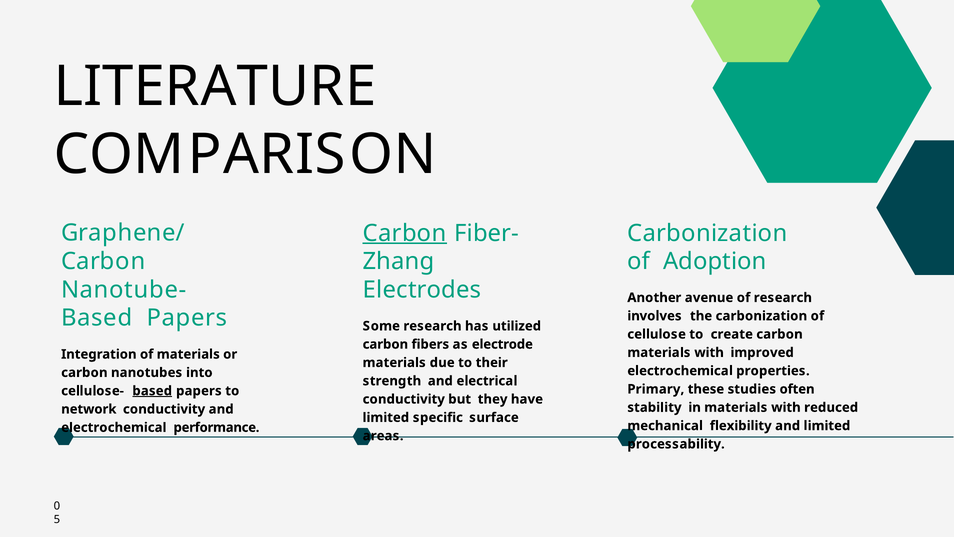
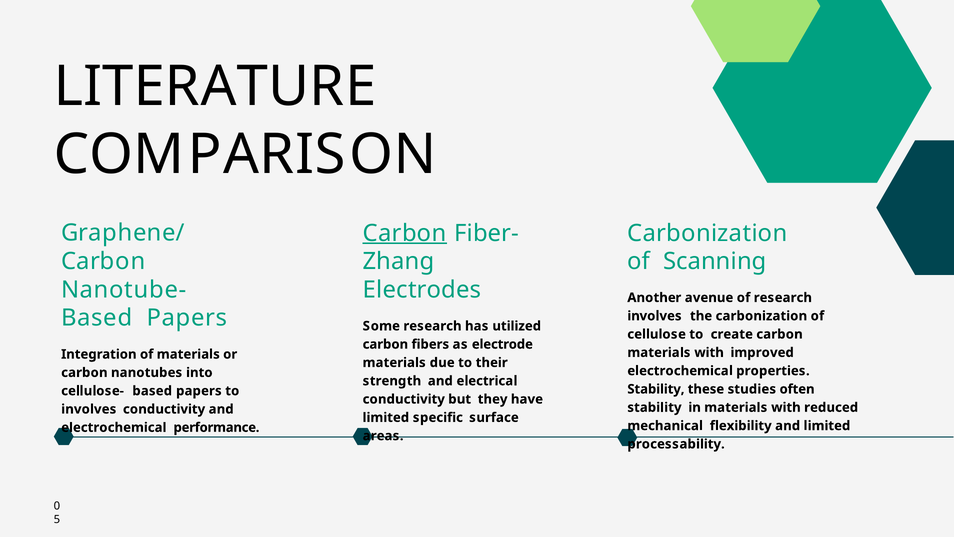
Adoption: Adoption -> Scanning (715, 261)
Primary: Primary -> Stability (656, 389)
based underline: present -> none (152, 391)
network: network -> involves (89, 409)
